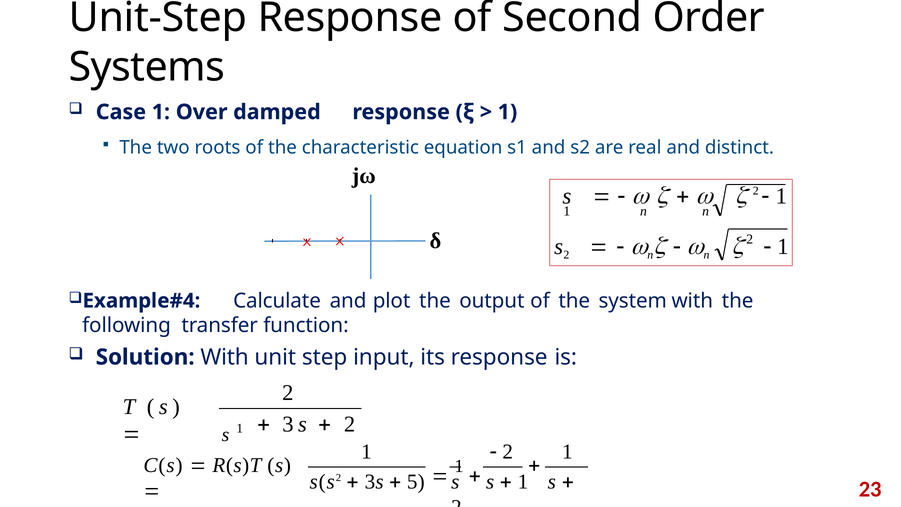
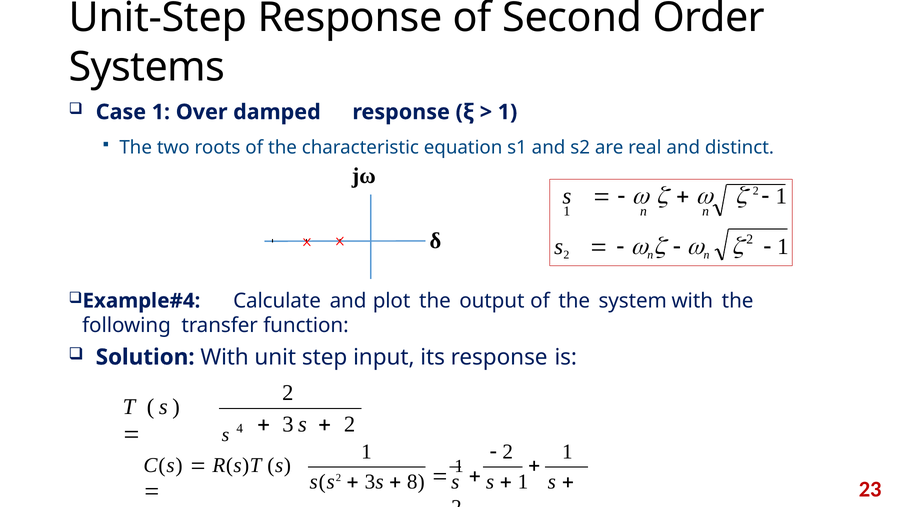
s 1: 1 -> 4 (240, 428)
5: 5 -> 8 (416, 482)
